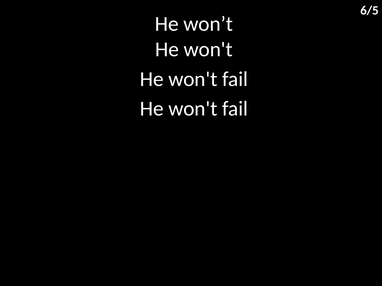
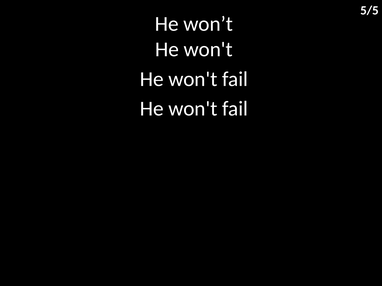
6/5: 6/5 -> 5/5 (369, 10)
